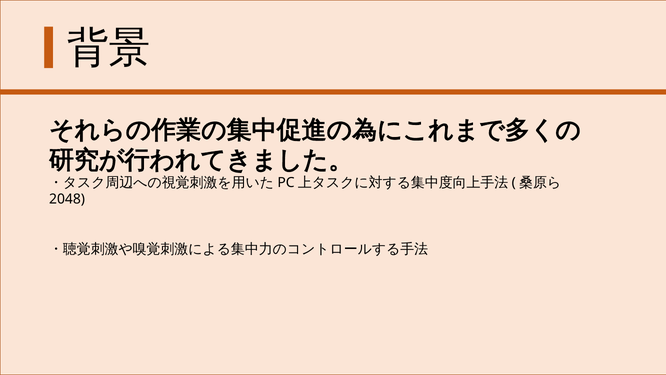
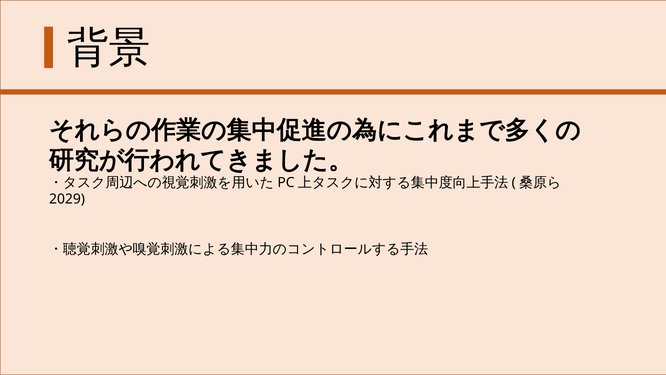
2048: 2048 -> 2029 (67, 199)
